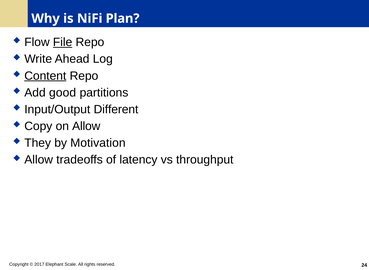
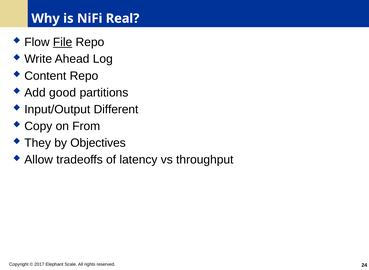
Plan: Plan -> Real (123, 18)
Content underline: present -> none (45, 76)
on Allow: Allow -> From (86, 126)
Motivation: Motivation -> Objectives (98, 143)
